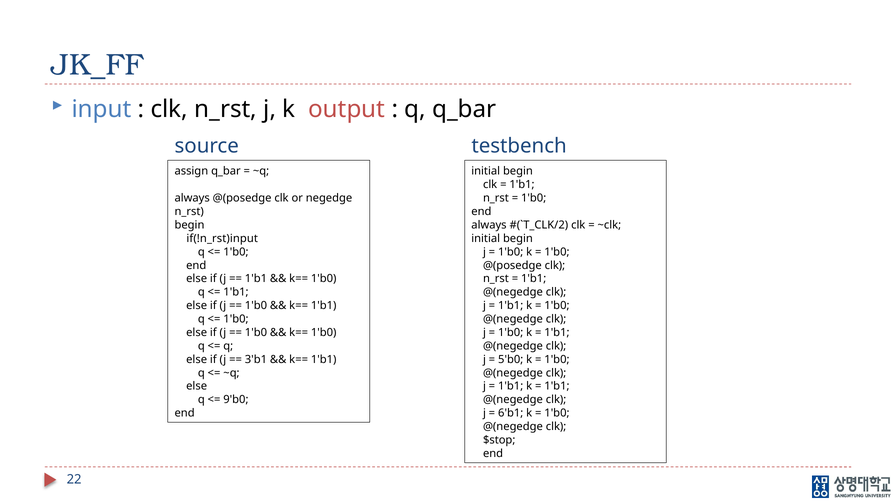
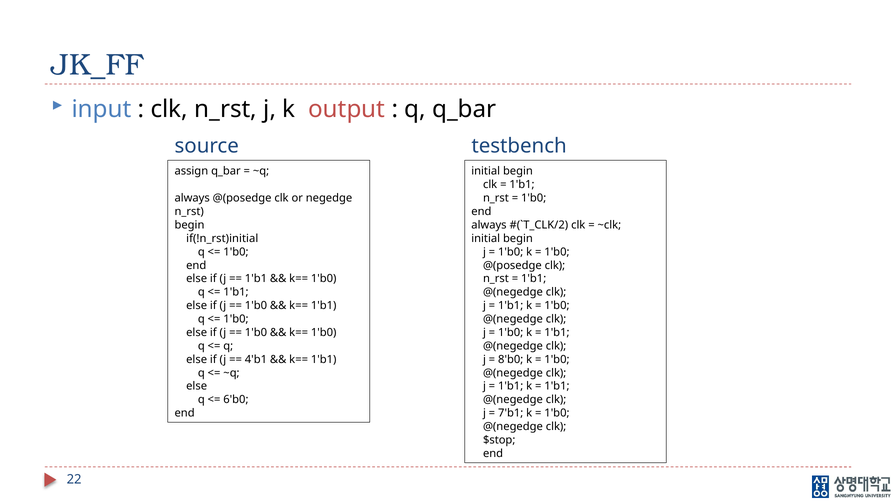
if(!n_rst)input: if(!n_rst)input -> if(!n_rst)initial (222, 238)
3'b1: 3'b1 -> 4'b1 (256, 359)
5'b0: 5'b0 -> 8'b0 (511, 359)
9'b0: 9'b0 -> 6'b0 (236, 400)
6'b1: 6'b1 -> 7'b1 (511, 413)
